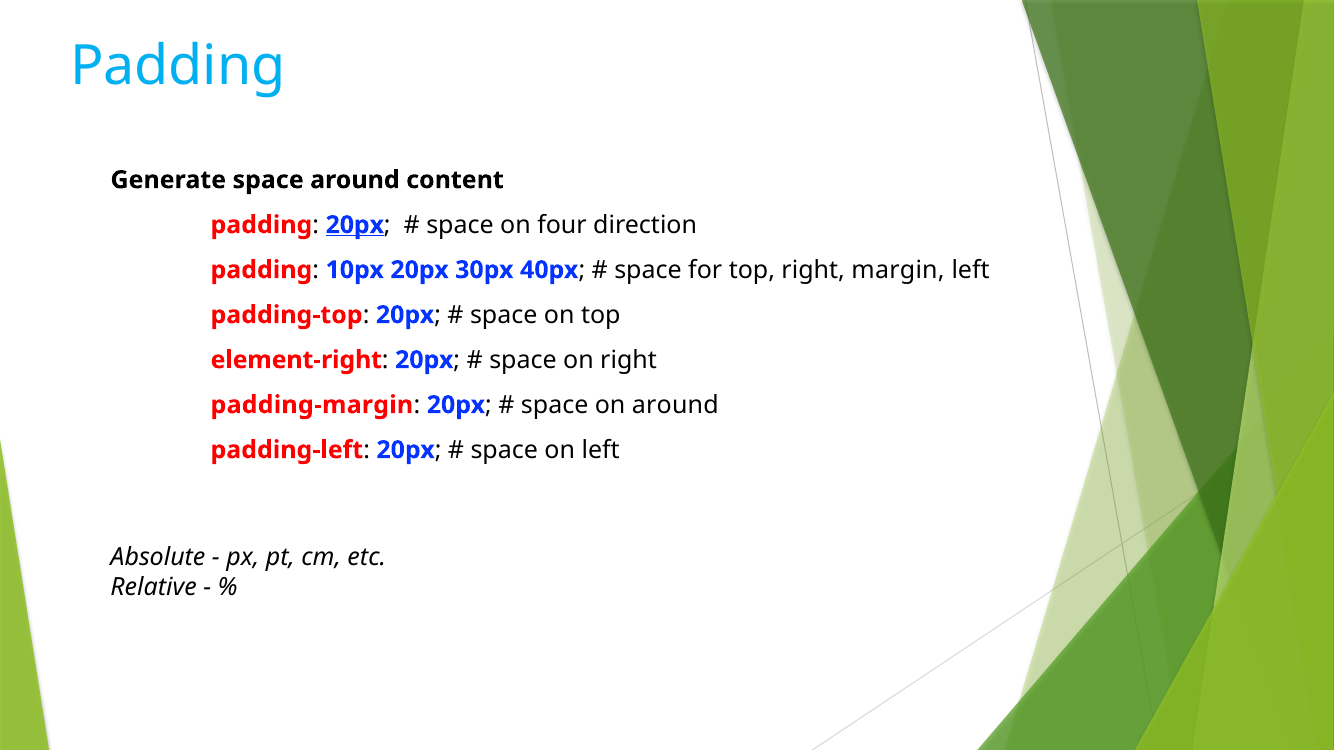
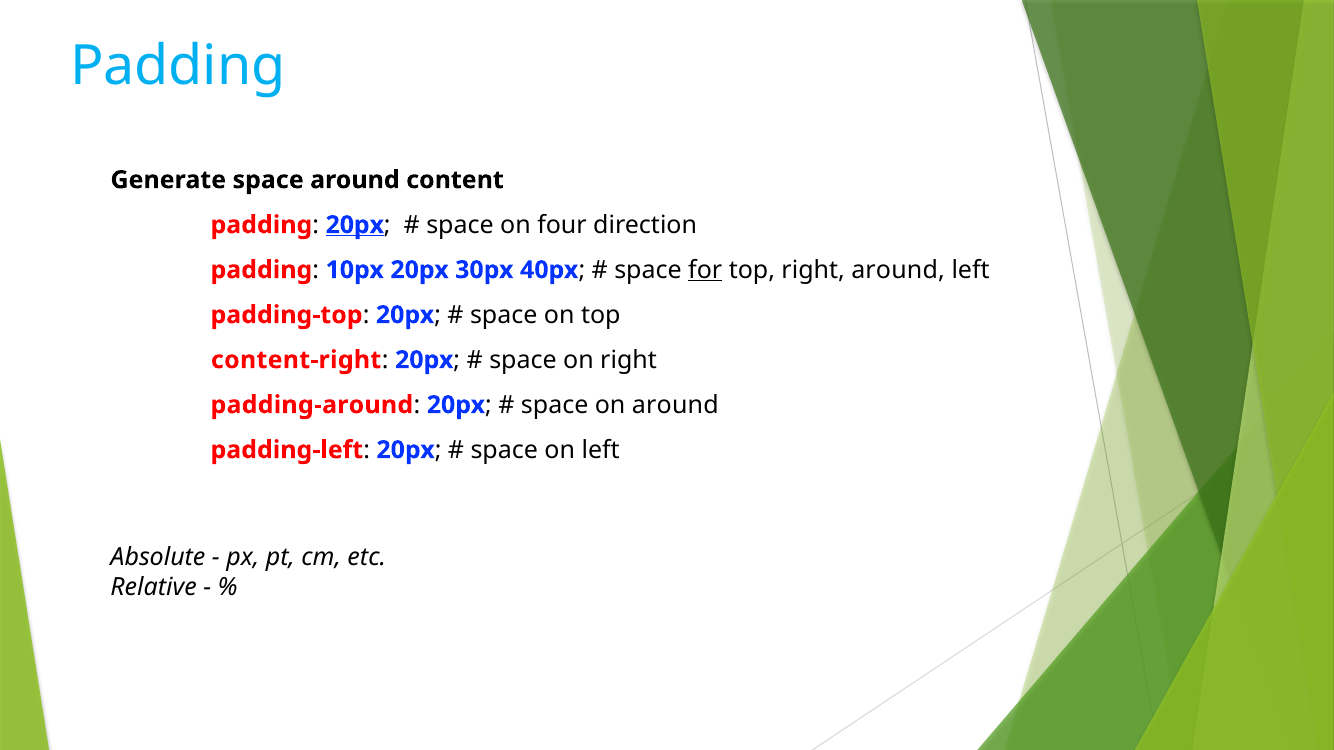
for underline: none -> present (705, 270)
right margin: margin -> around (898, 270)
element-right: element-right -> content-right (296, 360)
padding-margin: padding-margin -> padding-around (312, 405)
